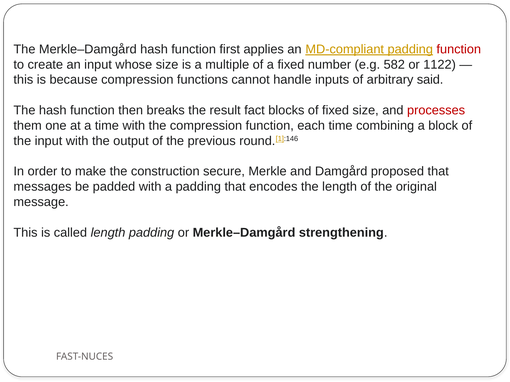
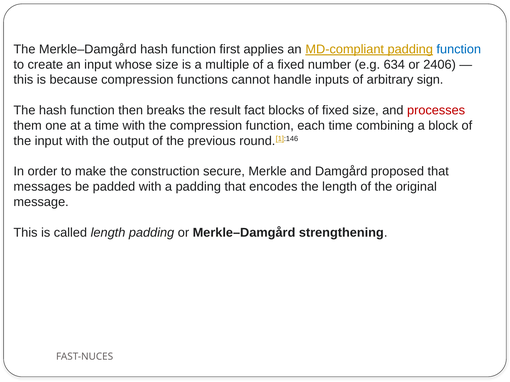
function colour: red -> blue (459, 49)
582: 582 -> 634 (394, 65)
1122: 1122 -> 2406 (440, 65)
said: said -> sign (430, 80)
